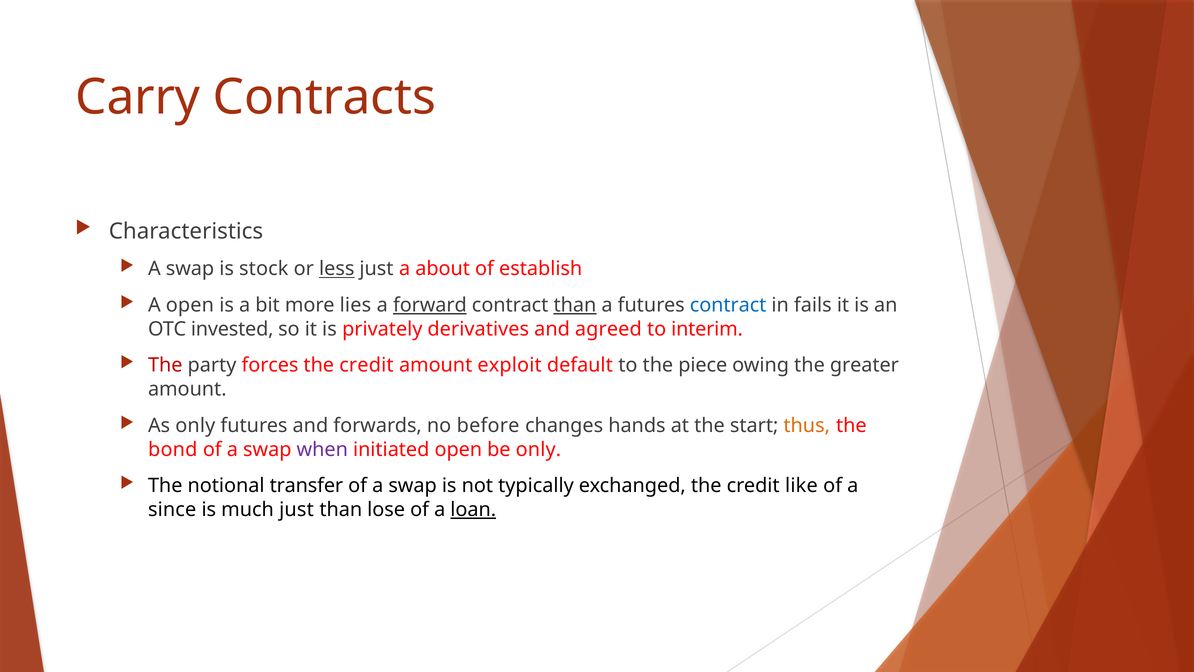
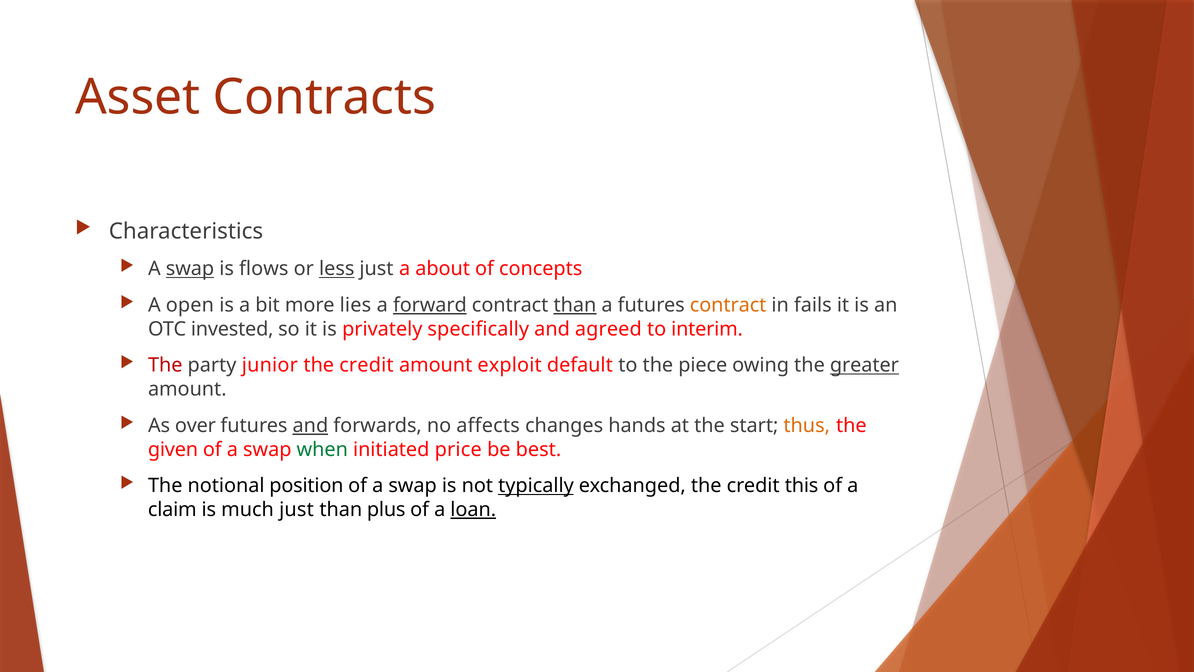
Carry: Carry -> Asset (138, 97)
swap underline: none -> present (190, 269)
stock: stock -> flows (264, 269)
establish: establish -> concepts (541, 269)
contract colour: blue -> orange (728, 305)
derivatives: derivatives -> specifically (478, 329)
forces: forces -> junior (270, 365)
greater underline: none -> present (864, 365)
As only: only -> over (195, 425)
and underline: none -> present (310, 425)
before: before -> affects (488, 425)
bond: bond -> given (173, 449)
when colour: purple -> green (322, 449)
initiated open: open -> price (458, 449)
be only: only -> best (538, 449)
transfer: transfer -> position (306, 486)
typically underline: none -> present (536, 486)
like: like -> this (802, 486)
since: since -> claim (172, 509)
lose: lose -> plus (386, 509)
